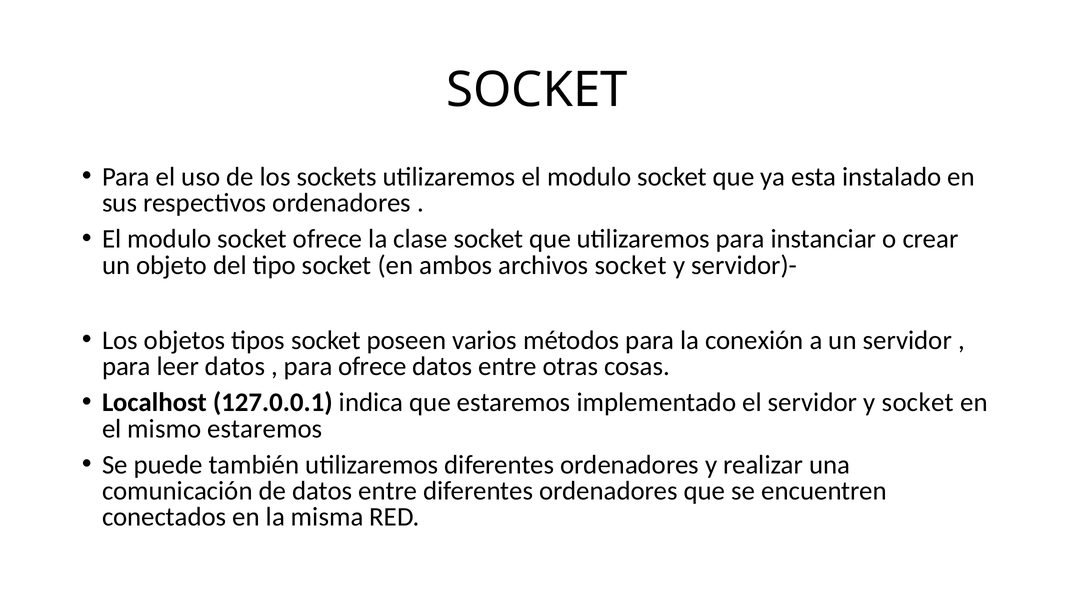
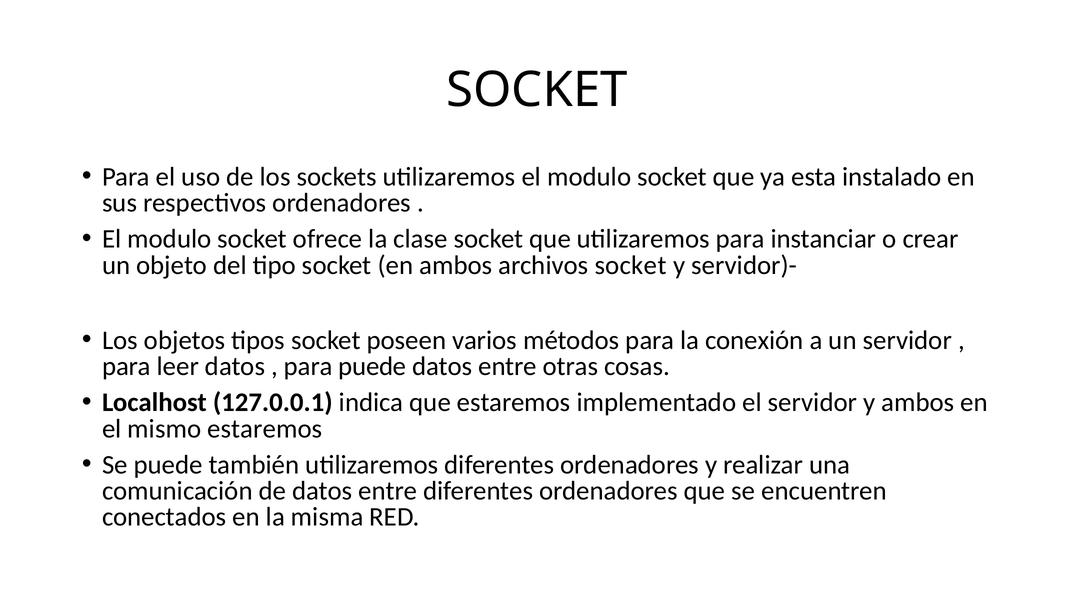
para ofrece: ofrece -> puede (372, 366)
y socket: socket -> ambos (918, 403)
